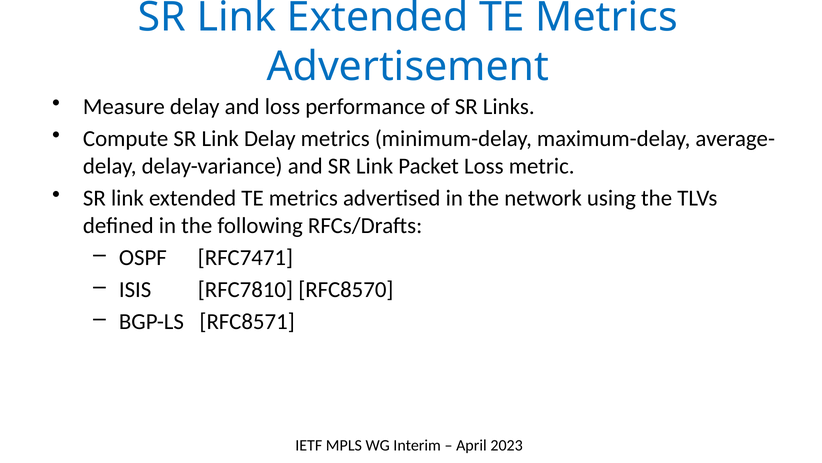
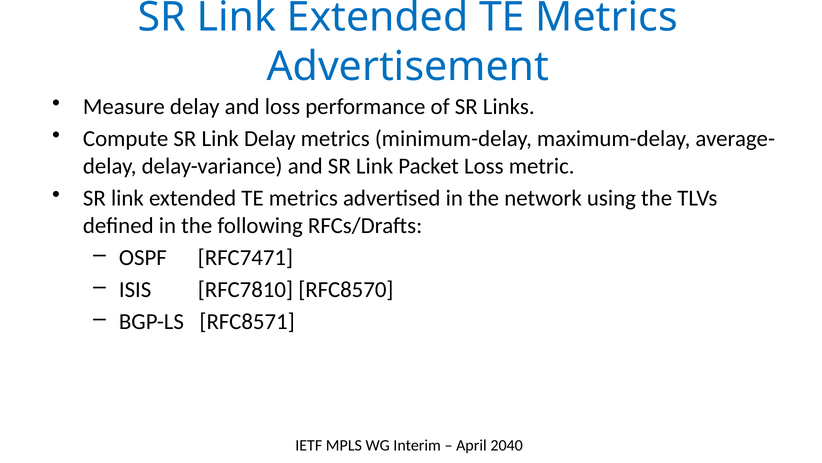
2023: 2023 -> 2040 (507, 445)
